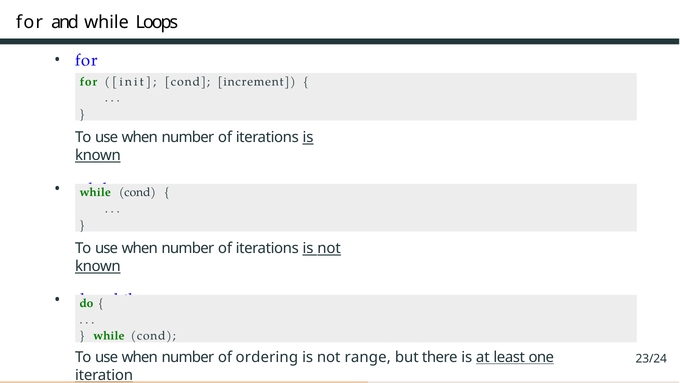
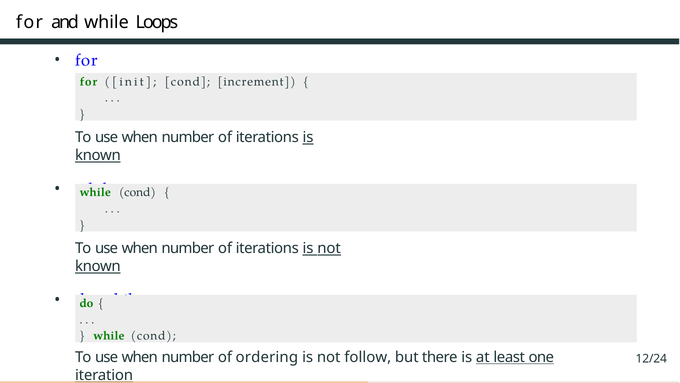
range: range -> follow (368, 357)
23/24: 23/24 -> 12/24 (651, 359)
